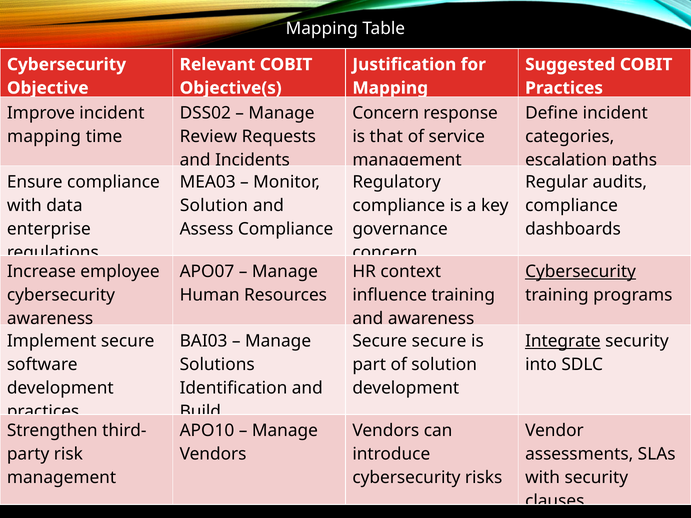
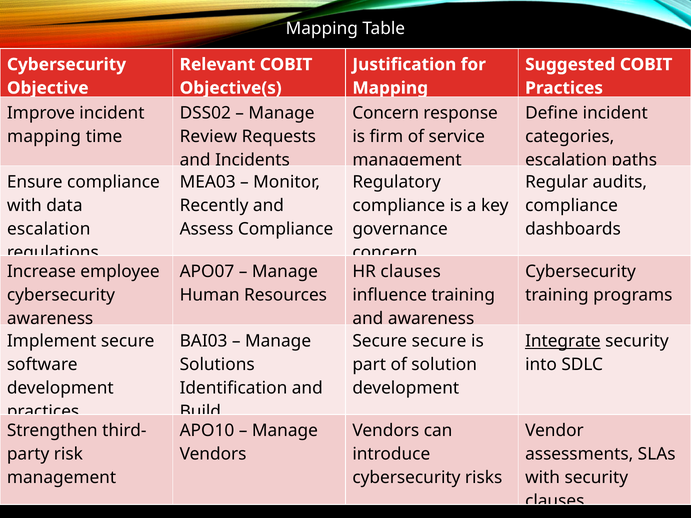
that: that -> firm (386, 136)
Solution: Solution -> Recently (214, 206)
enterprise: enterprise -> escalation (49, 229)
HR context: context -> clauses (411, 272)
Cybersecurity underline: present -> none (581, 272)
